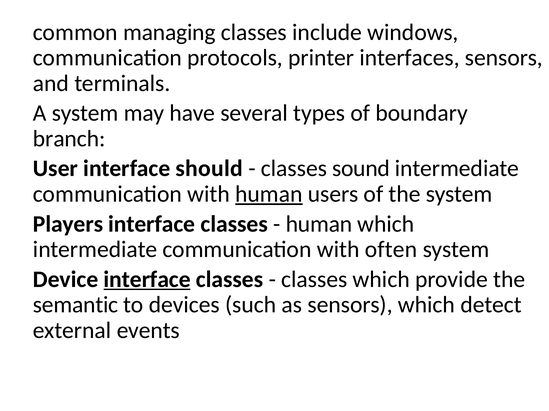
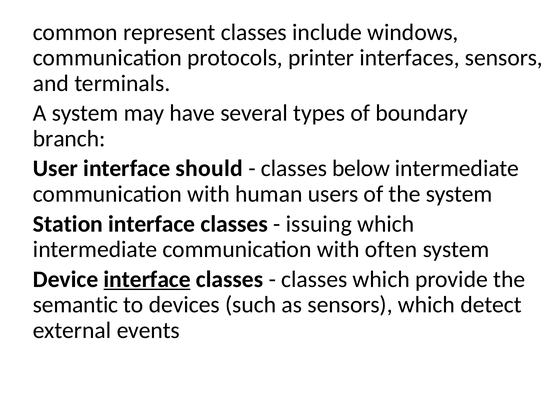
managing: managing -> represent (169, 32)
sound: sound -> below (361, 169)
human underline: present -> none (269, 194)
Players: Players -> Station (68, 224)
human: human -> issuing (319, 224)
